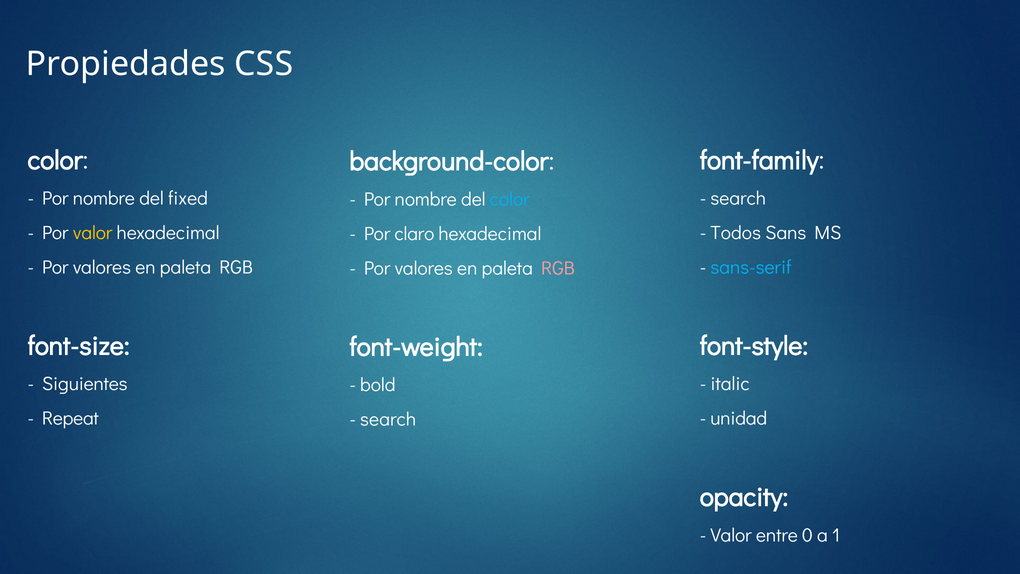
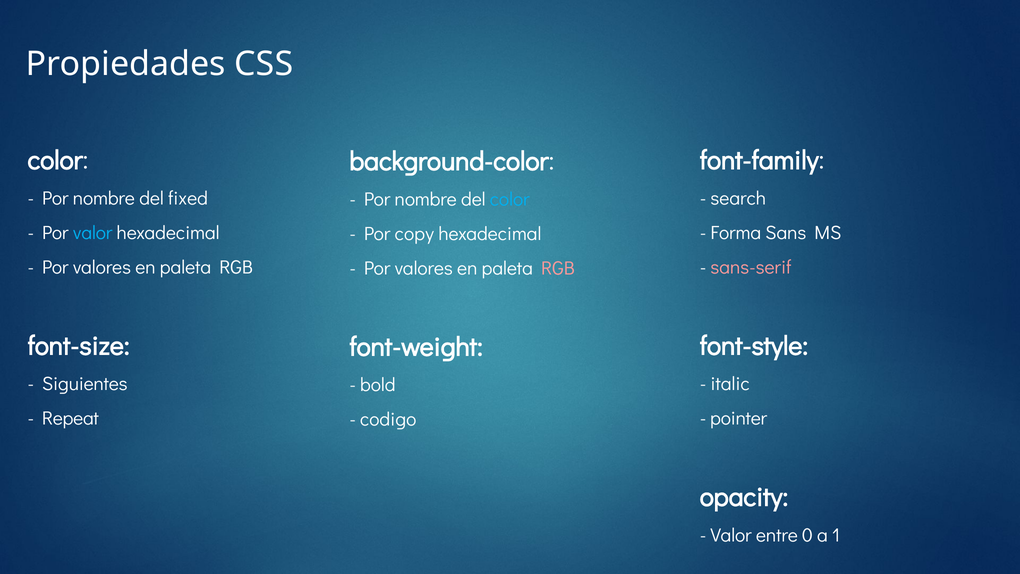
valor colour: yellow -> light blue (93, 233)
Todos: Todos -> Forma (736, 233)
claro: claro -> copy (414, 234)
sans-serif colour: light blue -> pink (751, 267)
unidad: unidad -> pointer (739, 418)
search: search -> codigo (388, 419)
